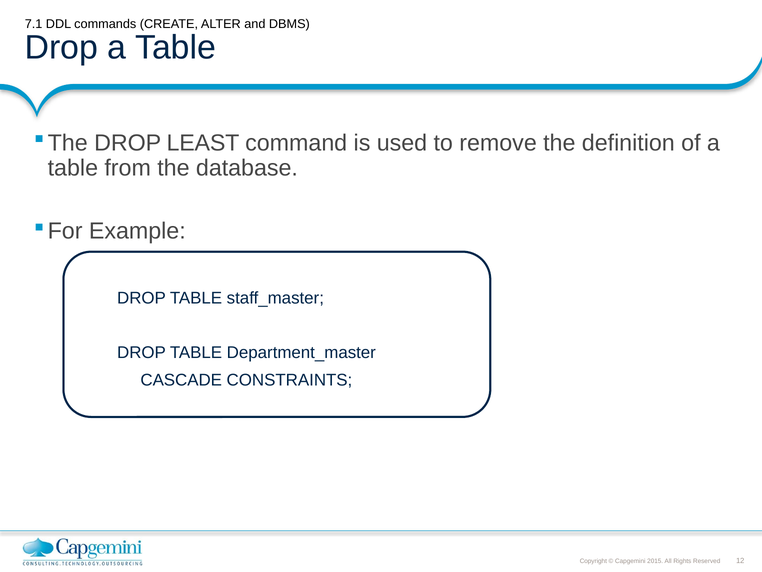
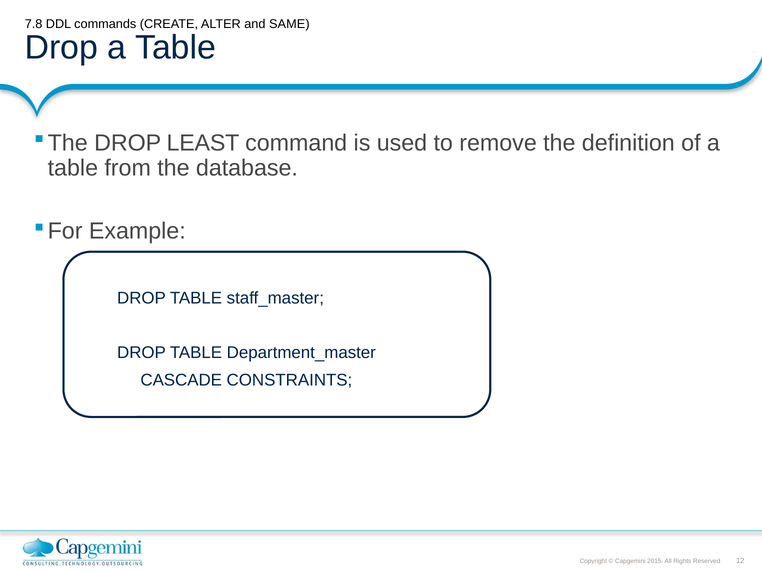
7.1: 7.1 -> 7.8 (34, 24)
DBMS: DBMS -> SAME (289, 24)
